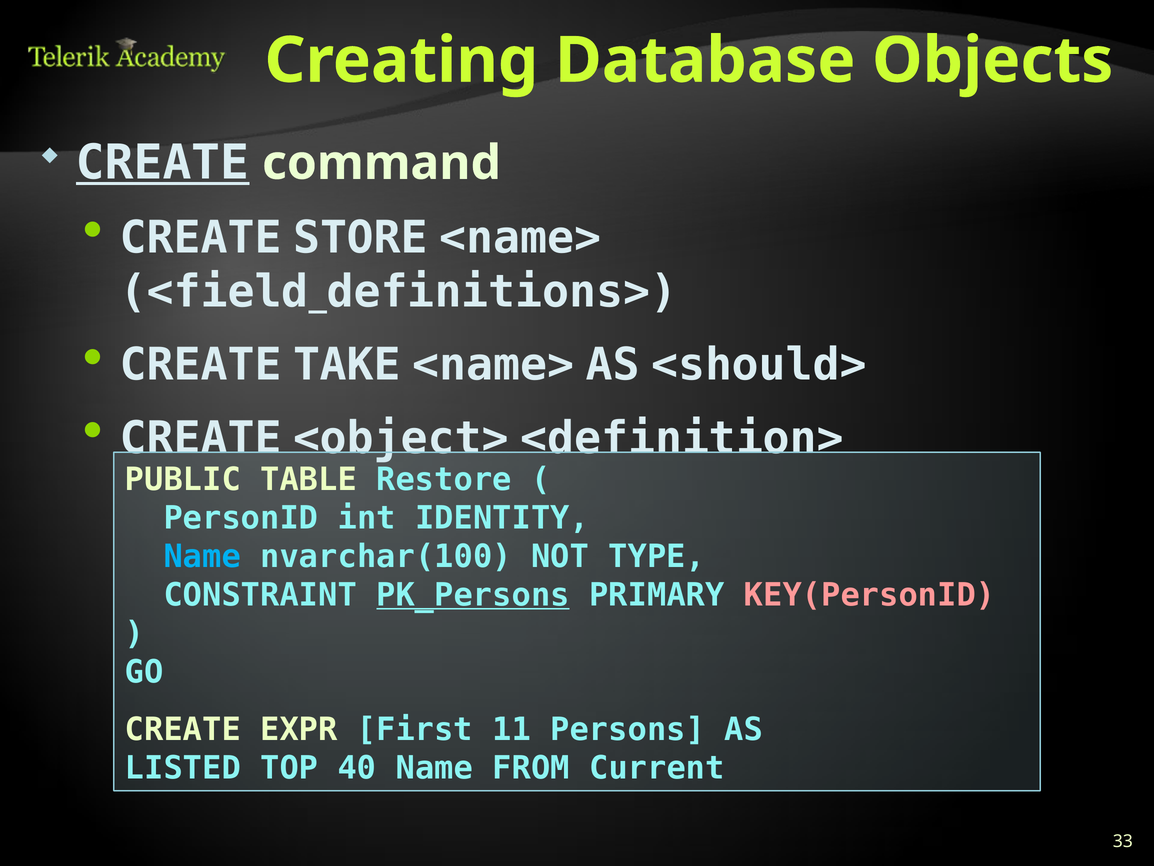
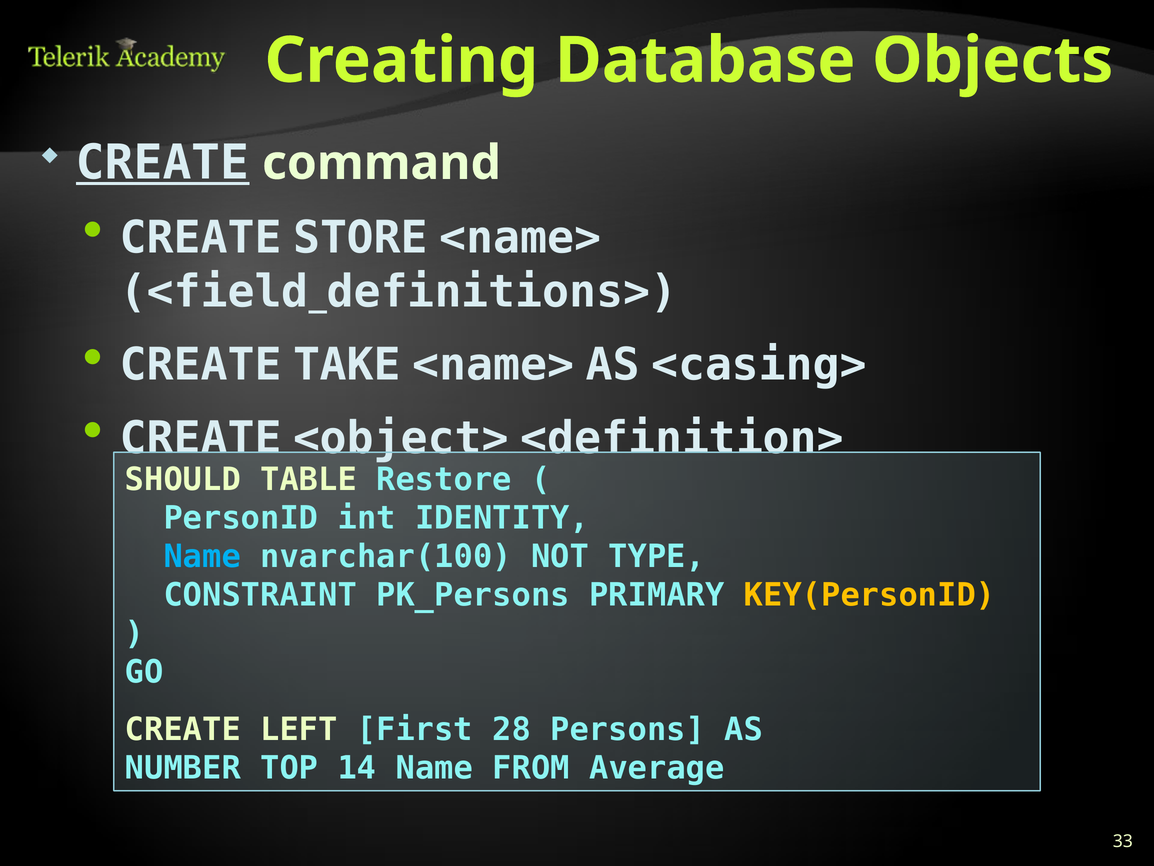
<should>: <should> -> <casing> (759, 365)
PUBLIC: PUBLIC -> SHOULD (183, 479)
PK_Persons underline: present -> none (473, 595)
KEY(PersonID colour: pink -> yellow (870, 595)
EXPR: EXPR -> LEFT (299, 729)
11: 11 -> 28 (512, 729)
LISTED: LISTED -> NUMBER (183, 768)
40: 40 -> 14 (357, 768)
Current: Current -> Average (657, 768)
